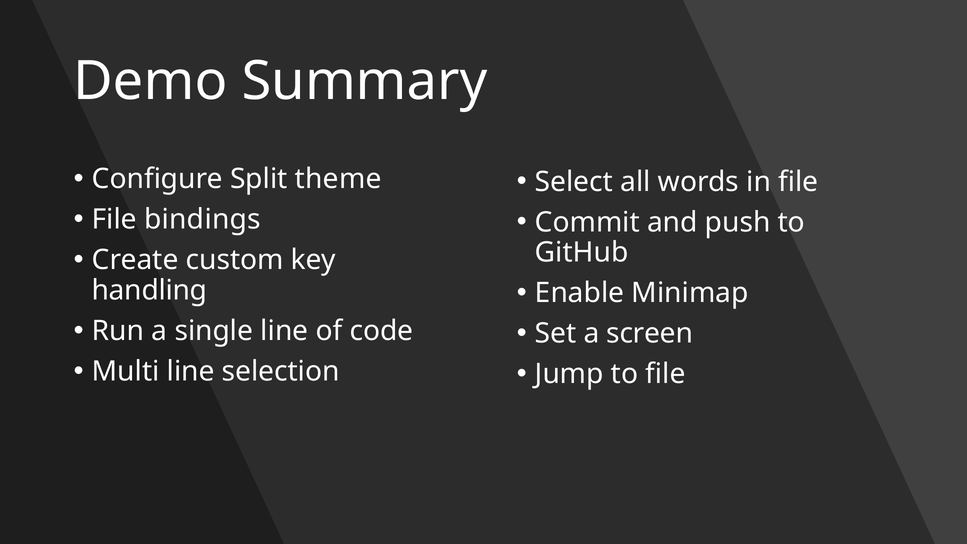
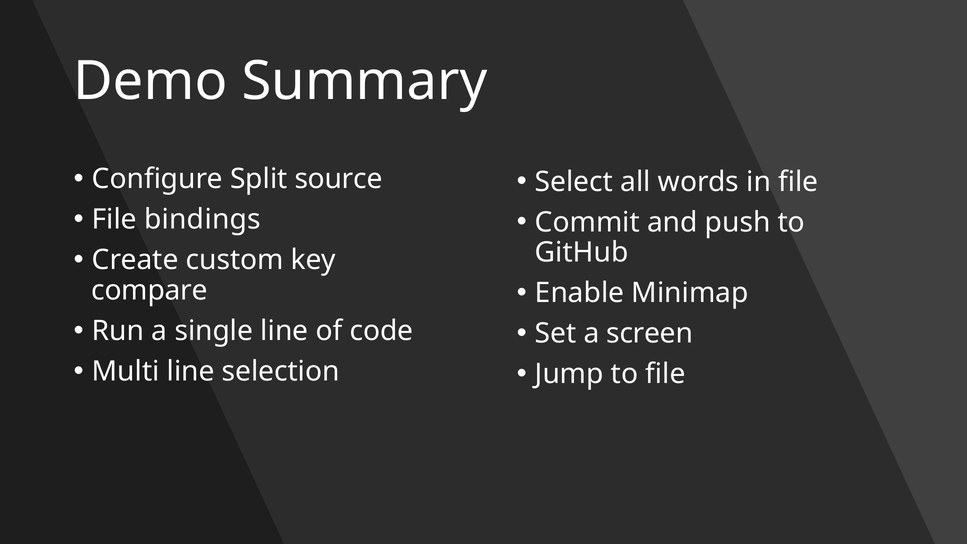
theme: theme -> source (339, 179)
handling: handling -> compare (149, 290)
